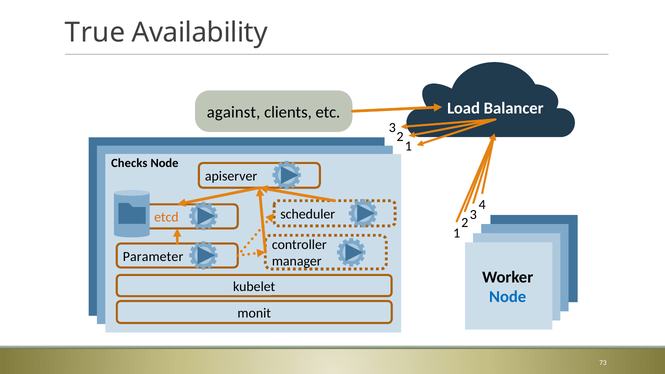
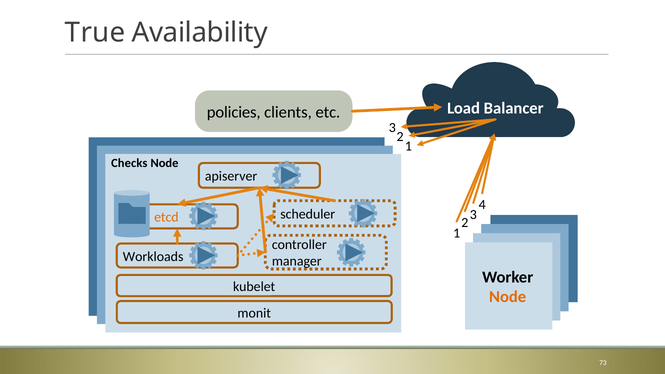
against: against -> policies (234, 112)
Parameter: Parameter -> Workloads (153, 256)
Node colour: blue -> orange (508, 297)
